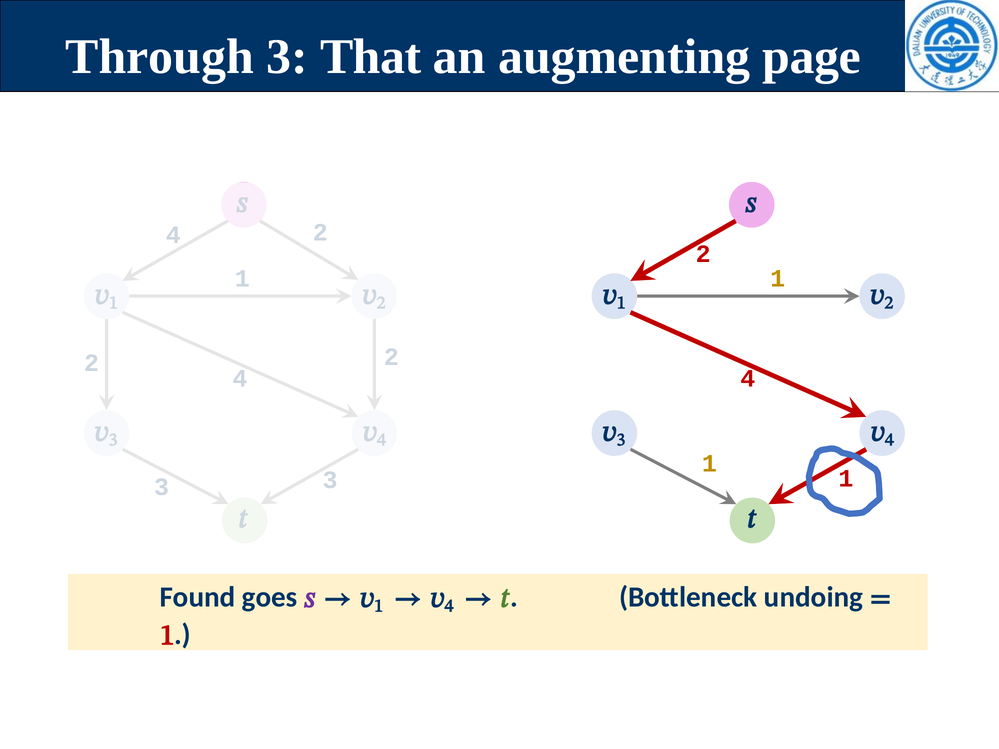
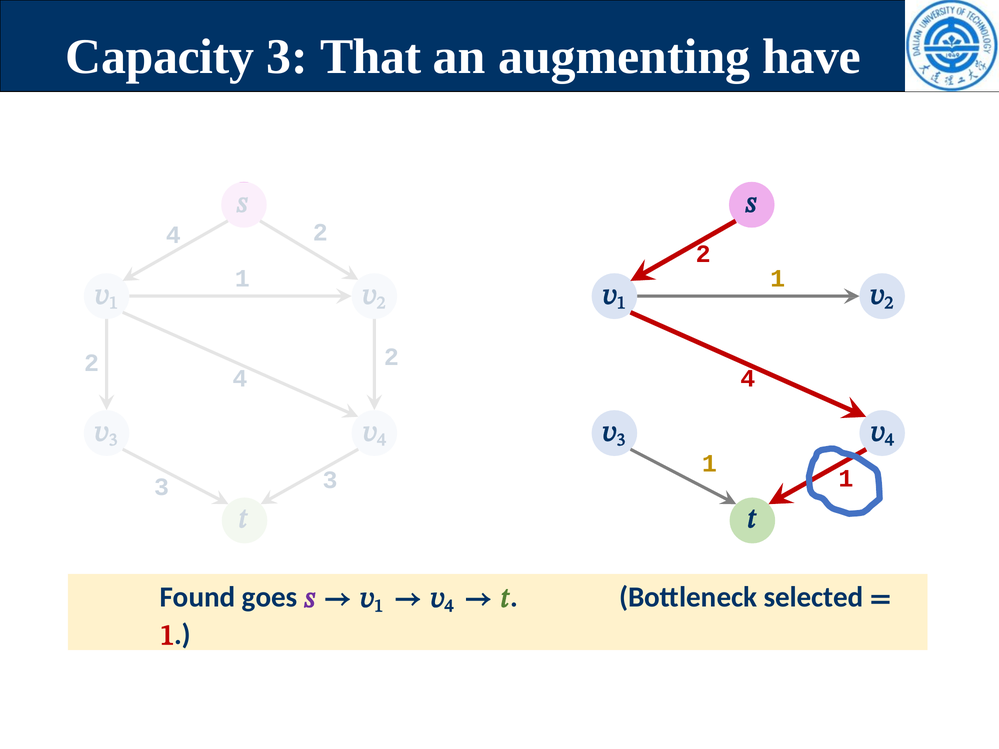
Through: Through -> Capacity (160, 57)
page: page -> have (811, 57)
undoing: undoing -> selected (814, 597)
